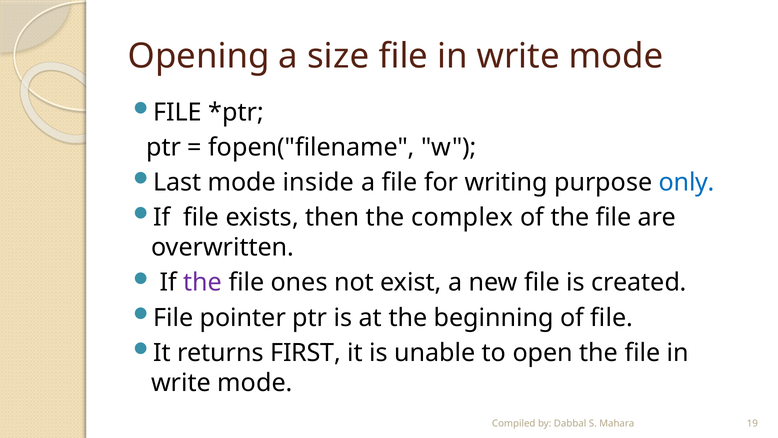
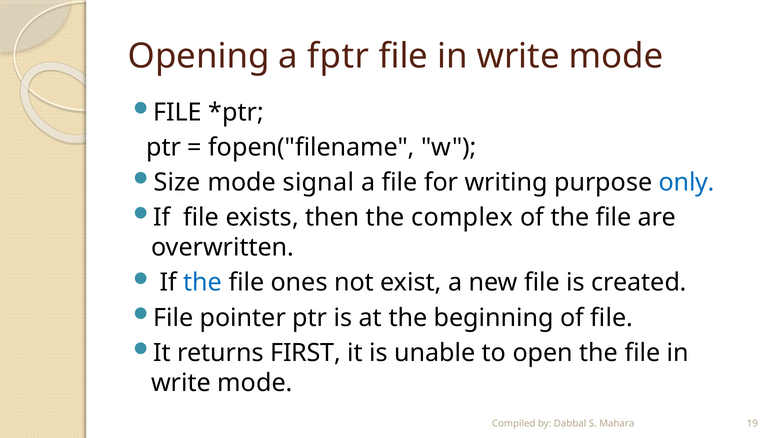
size: size -> fptr (338, 56)
Last: Last -> Size (177, 182)
inside: inside -> signal (318, 182)
the colour: purple -> blue (203, 282)
